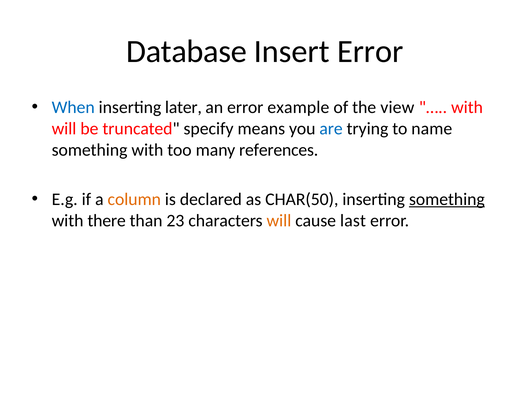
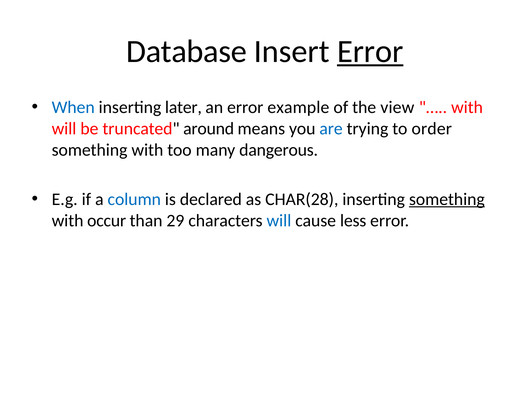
Error underline: none -> present (370, 51)
specify: specify -> around (209, 128)
name: name -> order (432, 128)
references: references -> dangerous (279, 150)
column colour: orange -> blue (134, 199)
CHAR(50: CHAR(50 -> CHAR(28 (302, 199)
there: there -> occur (107, 220)
23: 23 -> 29 (175, 220)
will colour: orange -> blue (279, 220)
last: last -> less (353, 220)
